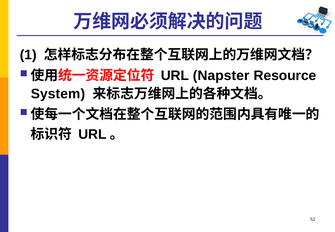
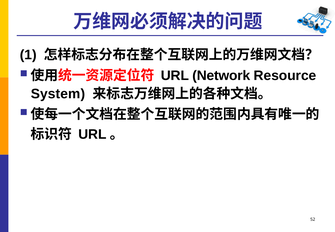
Napster: Napster -> Network (221, 76)
